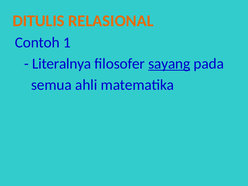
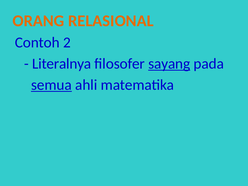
DITULIS: DITULIS -> ORANG (38, 21)
1: 1 -> 2 (67, 42)
semua underline: none -> present (51, 85)
